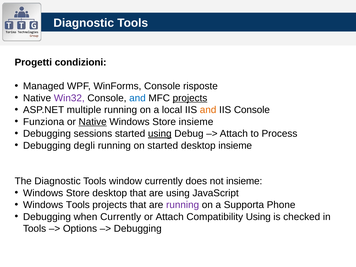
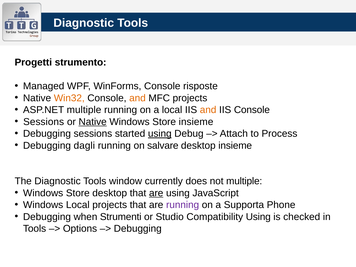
condizioni: condizioni -> strumento (81, 62)
Win32 colour: purple -> orange (69, 98)
and colour: blue -> orange (137, 98)
projects underline: present -> none (190, 98)
Funziona: Funziona -> Sessions (44, 122)
degli: degli -> dagli (84, 146)
on started: started -> salvare (163, 146)
not insieme: insieme -> multiple (244, 181)
are underline: none -> present (156, 193)
Windows Tools: Tools -> Local (78, 205)
when Currently: Currently -> Strumenti (121, 217)
or Attach: Attach -> Studio (170, 217)
